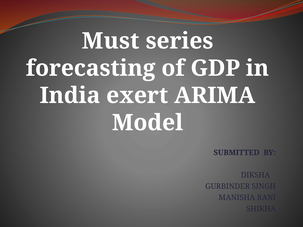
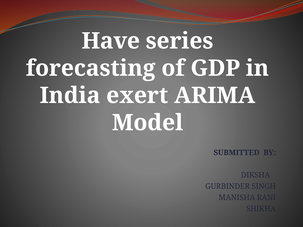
Must: Must -> Have (111, 41)
